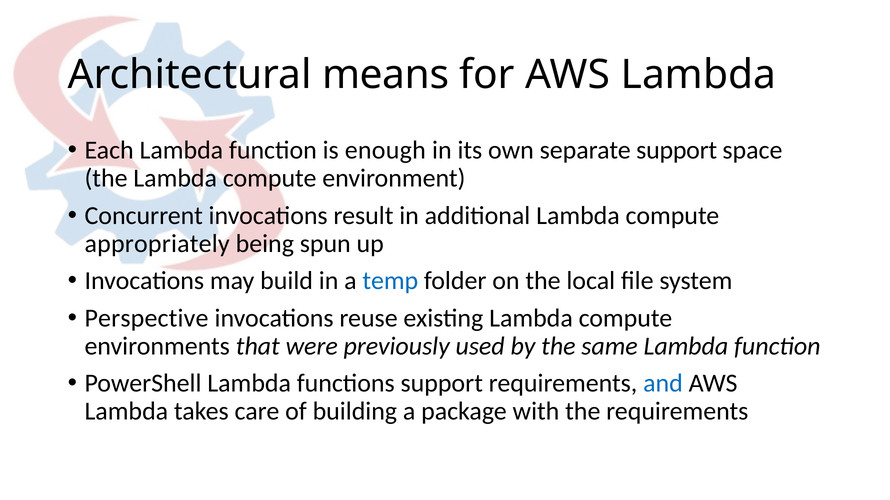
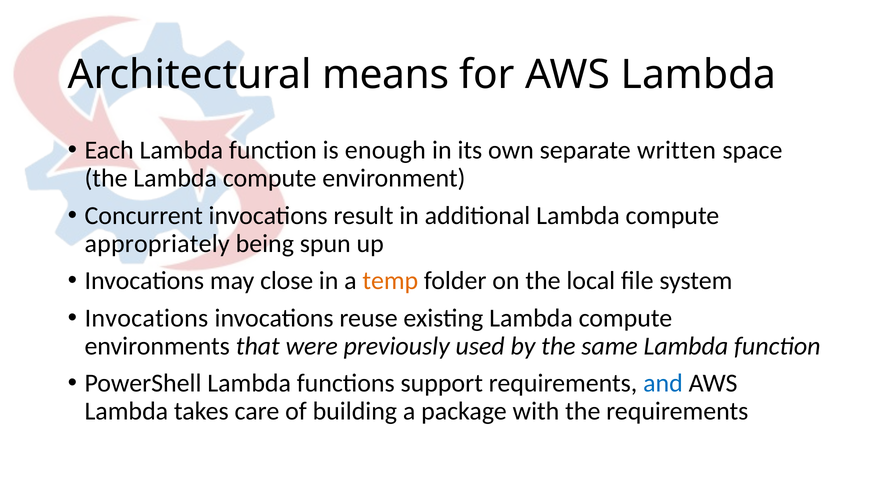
separate support: support -> written (676, 150)
build: build -> close (287, 281)
temp colour: blue -> orange (390, 281)
Perspective: Perspective -> Invocations (146, 319)
